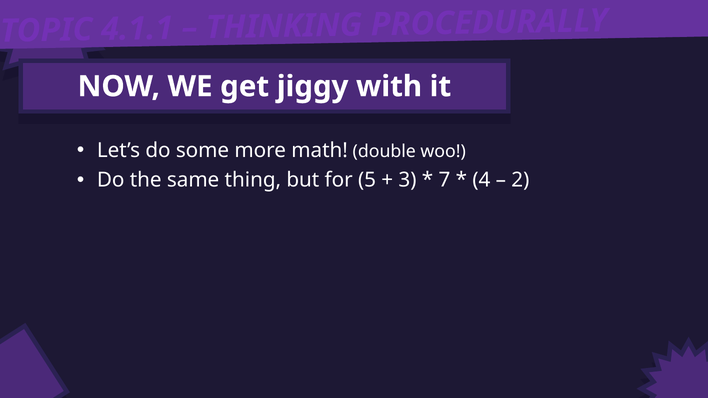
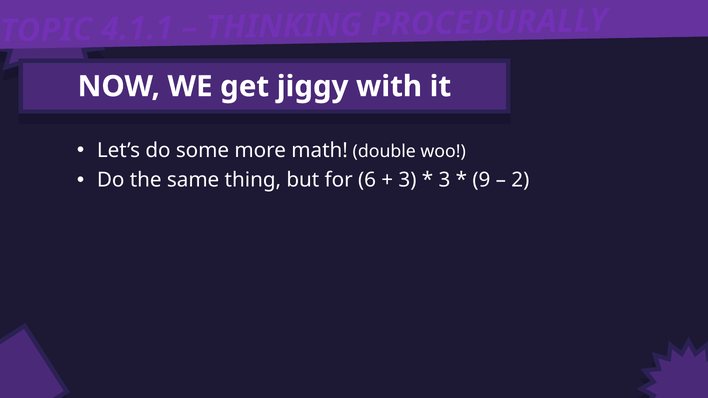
5: 5 -> 6 (367, 180)
7: 7 -> 3 (444, 180)
4: 4 -> 9 (481, 180)
